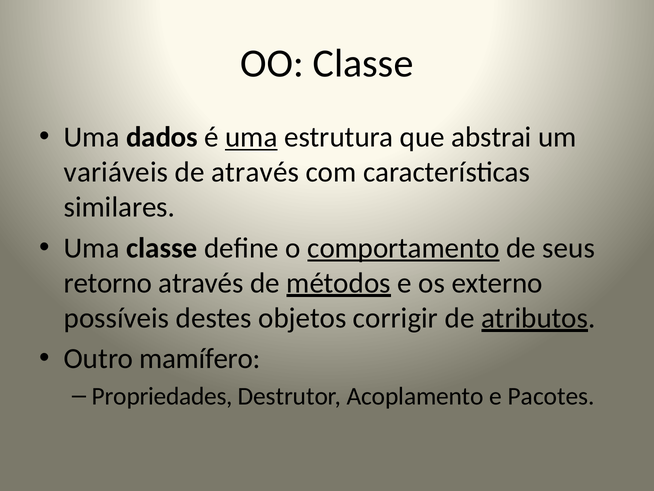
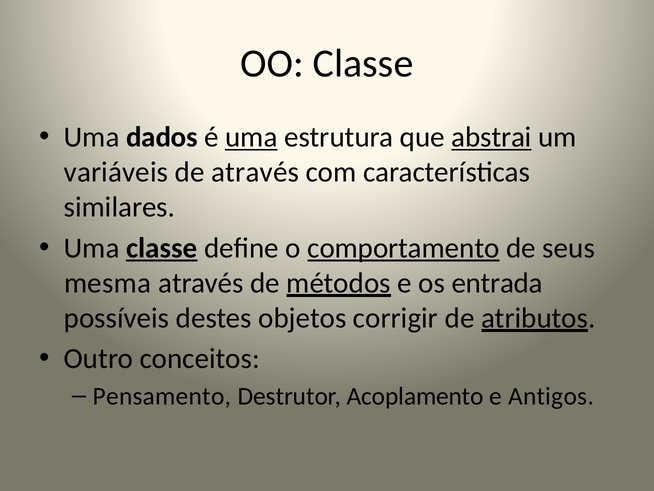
abstrai underline: none -> present (492, 137)
classe underline: none -> present (162, 248)
retorno: retorno -> mesma (108, 283)
externo: externo -> entrada (497, 283)
mamífero: mamífero -> conceitos (200, 358)
Propriedades: Propriedades -> Pensamento (162, 396)
Pacotes: Pacotes -> Antigos (551, 396)
